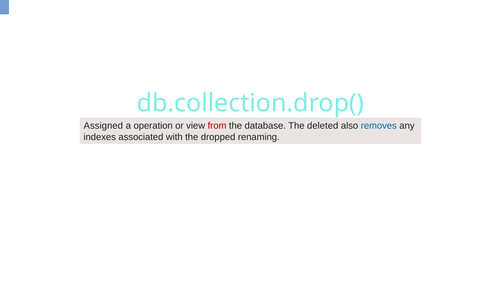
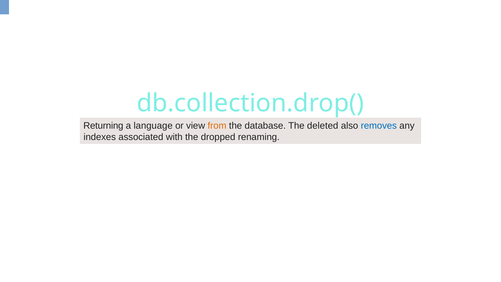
Assigned: Assigned -> Returning (103, 126)
operation: operation -> language (153, 126)
from colour: red -> orange (217, 126)
